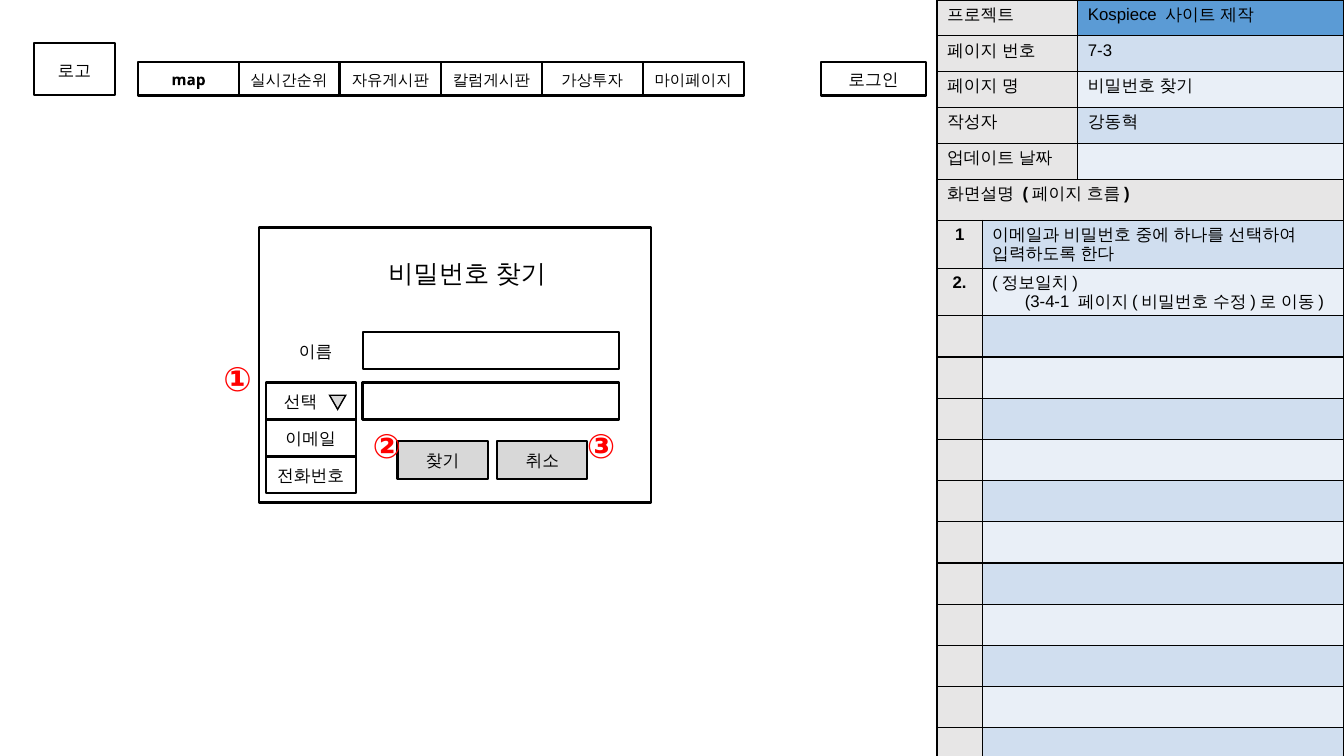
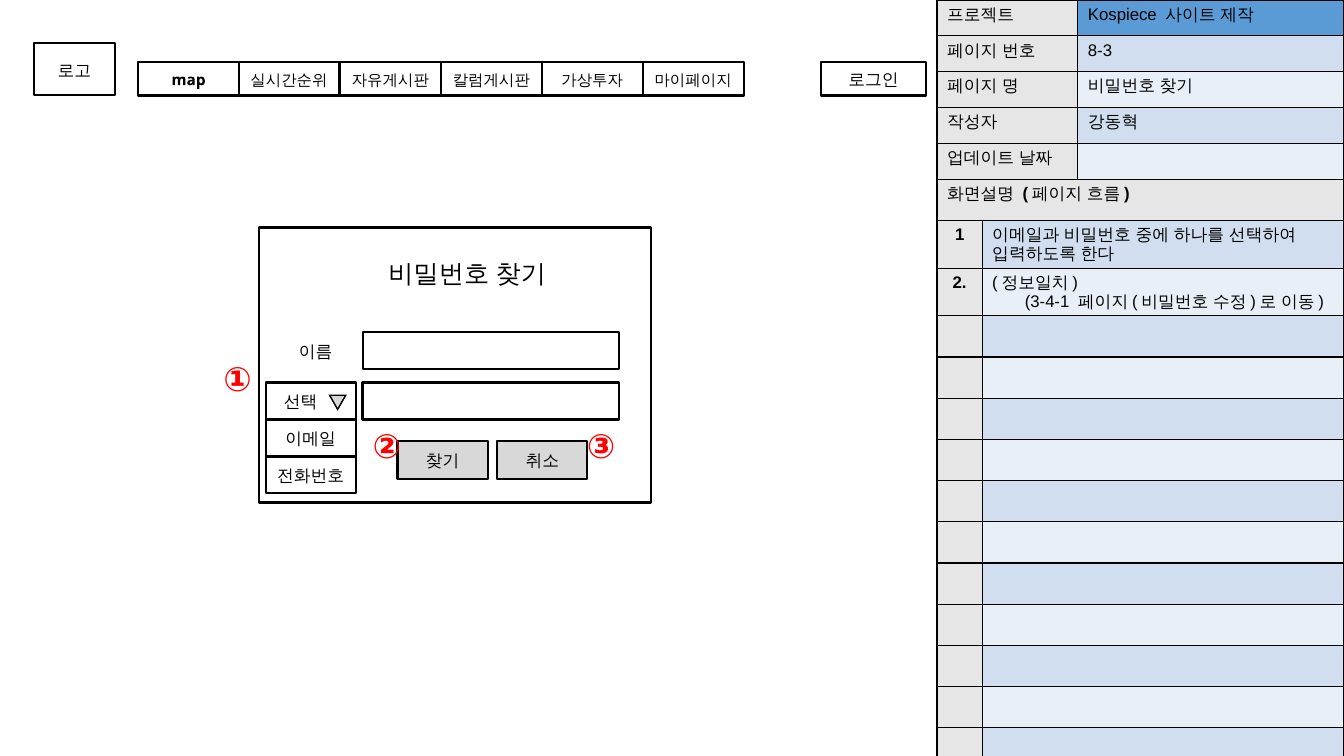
7-3: 7-3 -> 8-3 (1100, 51)
